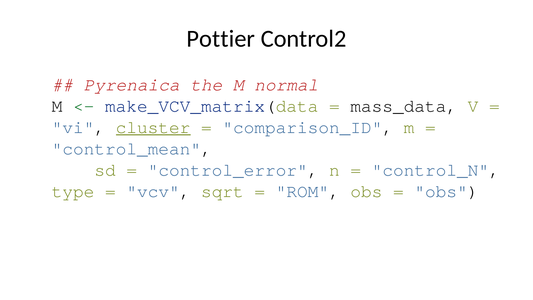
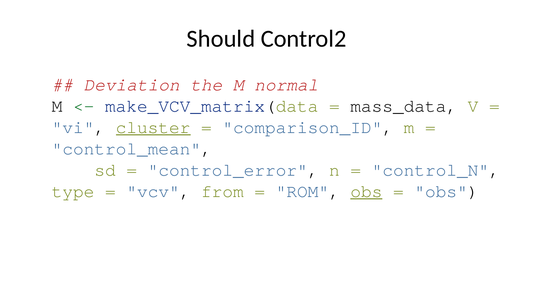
Pottier: Pottier -> Should (221, 39)
Pyrenaica: Pyrenaica -> Deviation (132, 85)
sqrt: sqrt -> from (223, 191)
obs underline: none -> present (366, 191)
